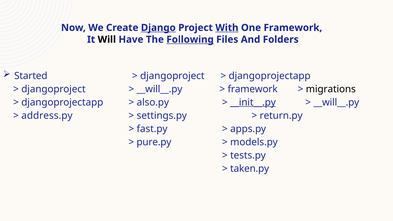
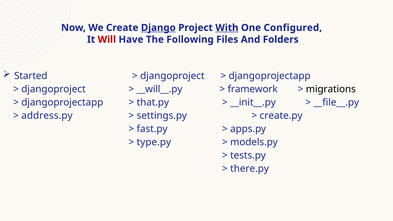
One Framework: Framework -> Configured (293, 28)
Will colour: black -> red (107, 39)
Following underline: present -> none (190, 39)
also.py: also.py -> that.py (153, 102)
__init__.py underline: present -> none (253, 102)
__will__.py: __will__.py -> __file__.py (336, 102)
return.py: return.py -> create.py (281, 116)
pure.py: pure.py -> type.py (154, 142)
taken.py: taken.py -> there.py (250, 169)
